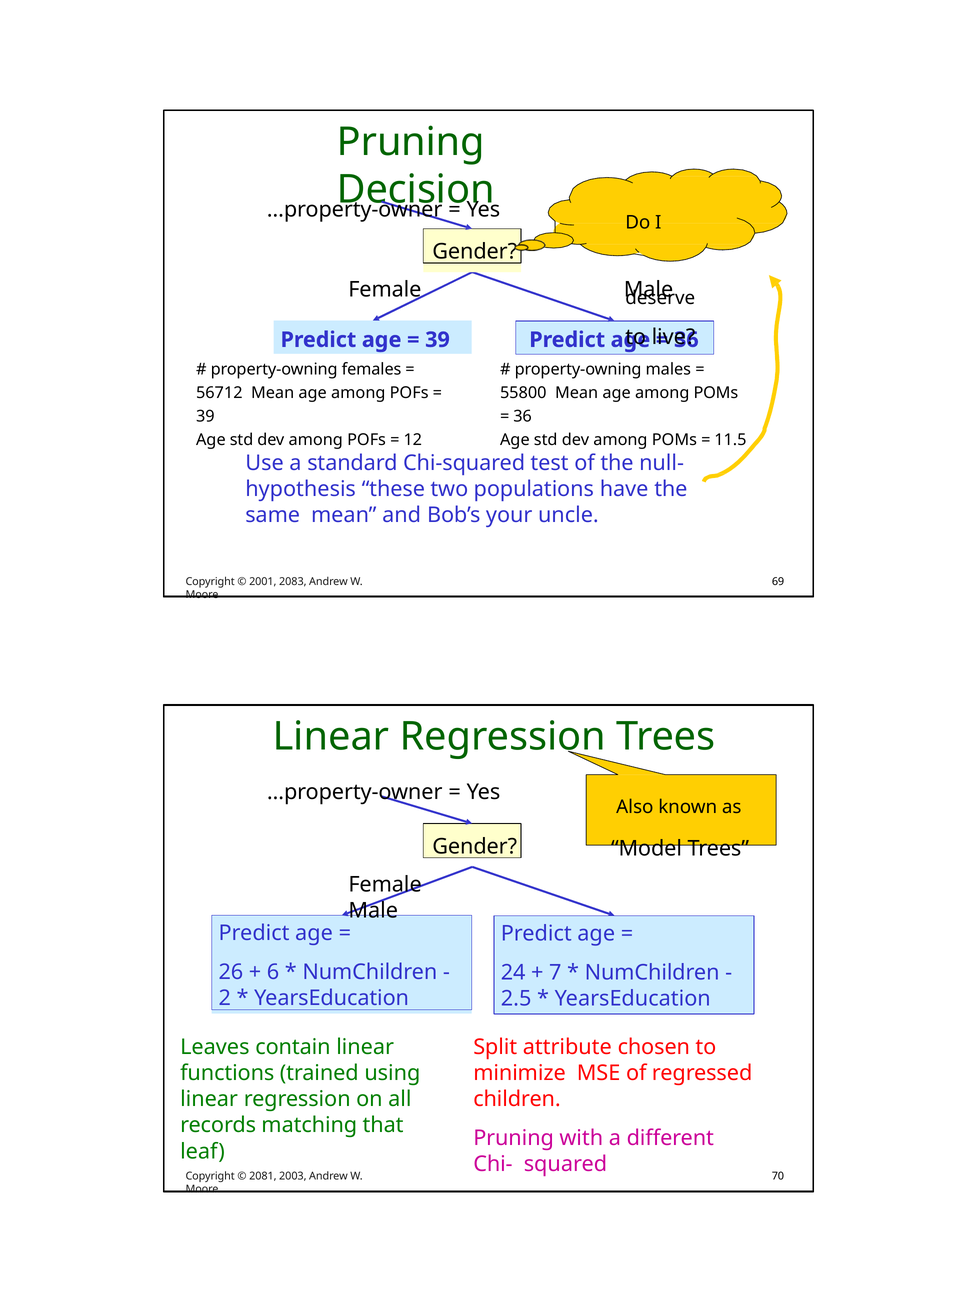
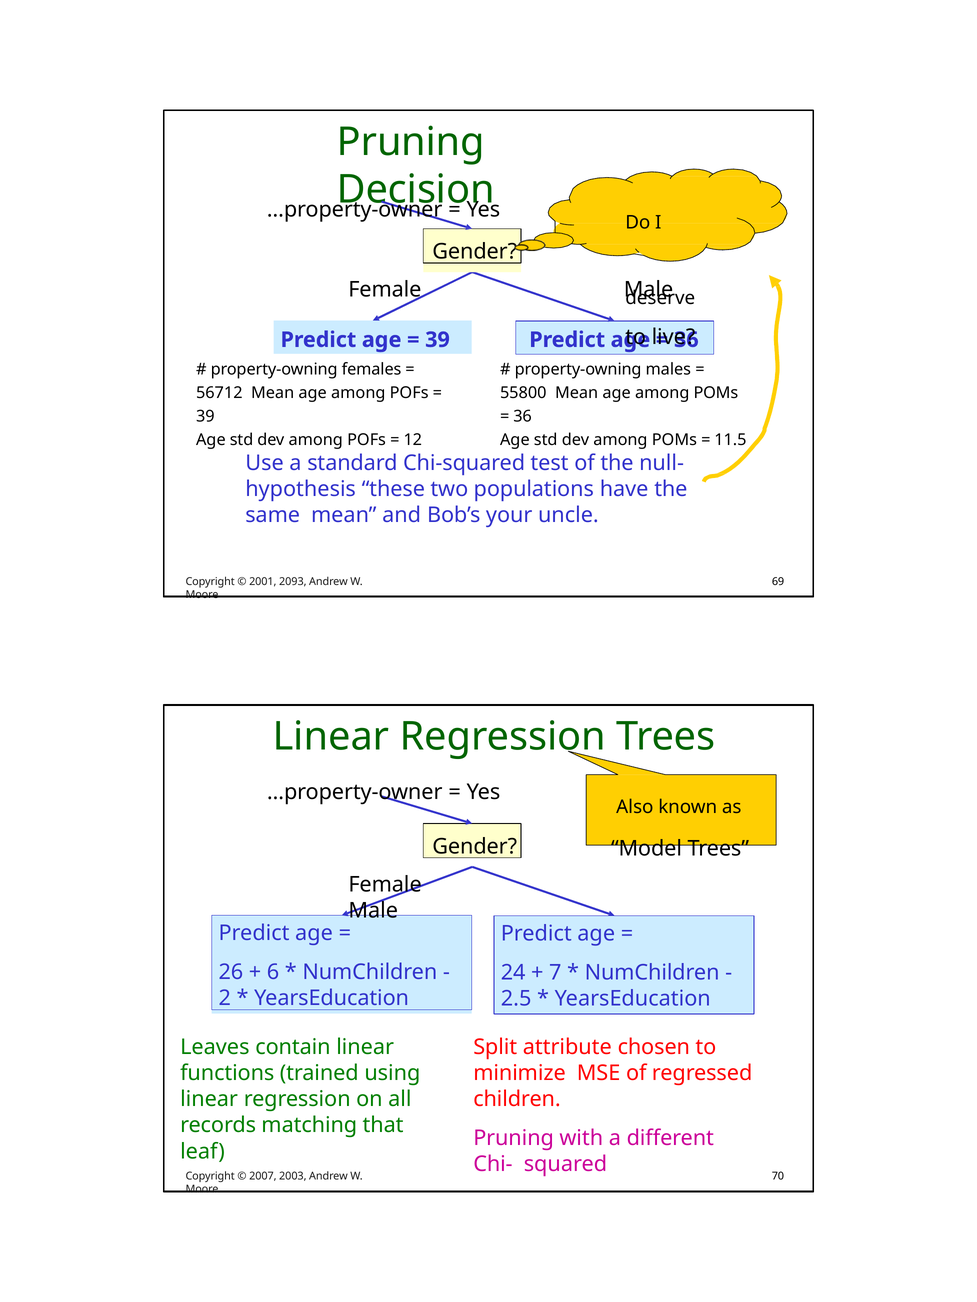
2083: 2083 -> 2093 (293, 582)
2081: 2081 -> 2007 (263, 1177)
